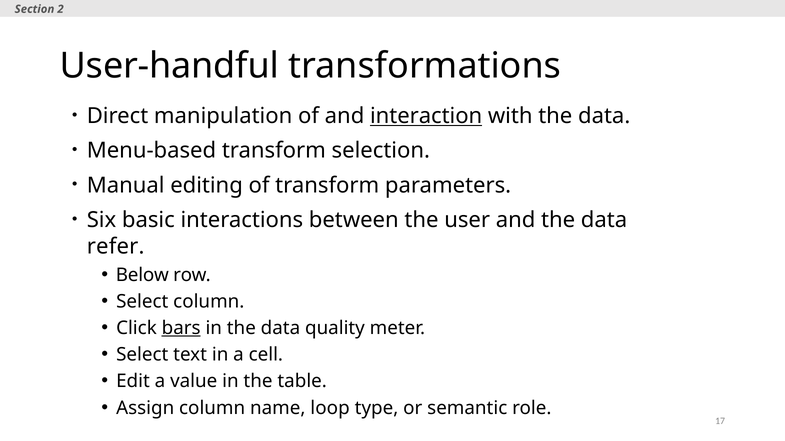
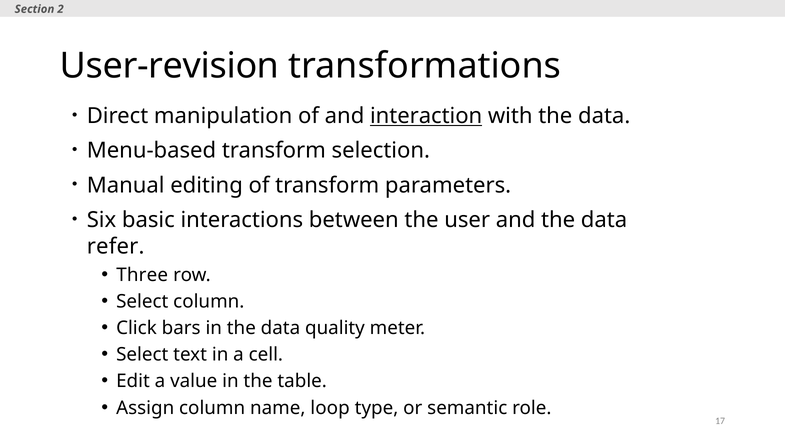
User-handful: User-handful -> User-revision (170, 66)
Below: Below -> Three (142, 275)
bars underline: present -> none (181, 328)
